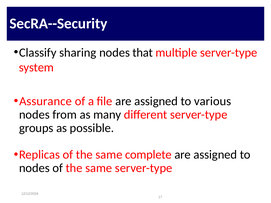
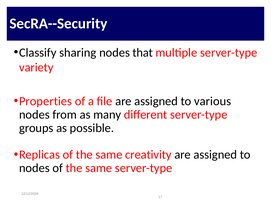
system: system -> variety (36, 67)
Assurance: Assurance -> Properties (46, 101)
complete: complete -> creativity (148, 155)
